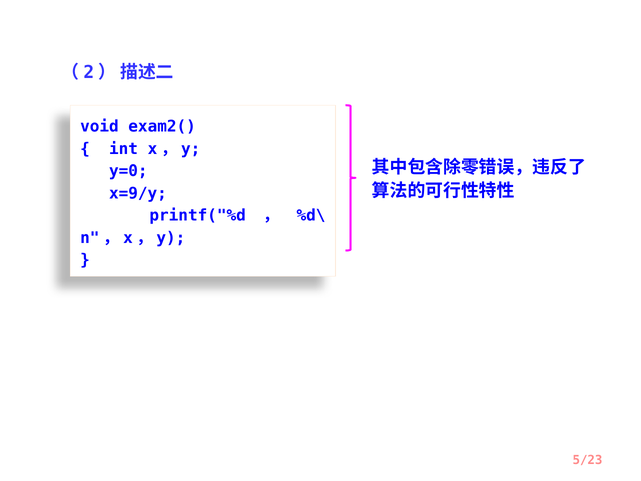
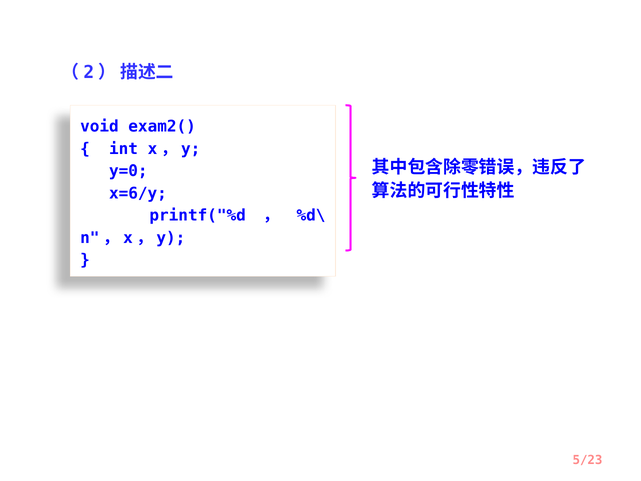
x=9/y: x=9/y -> x=6/y (138, 193)
